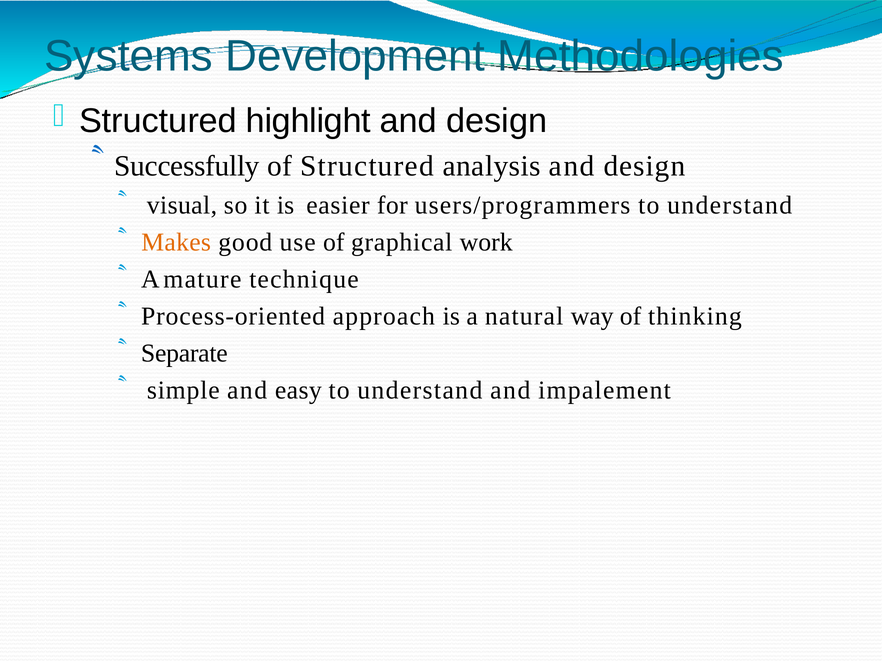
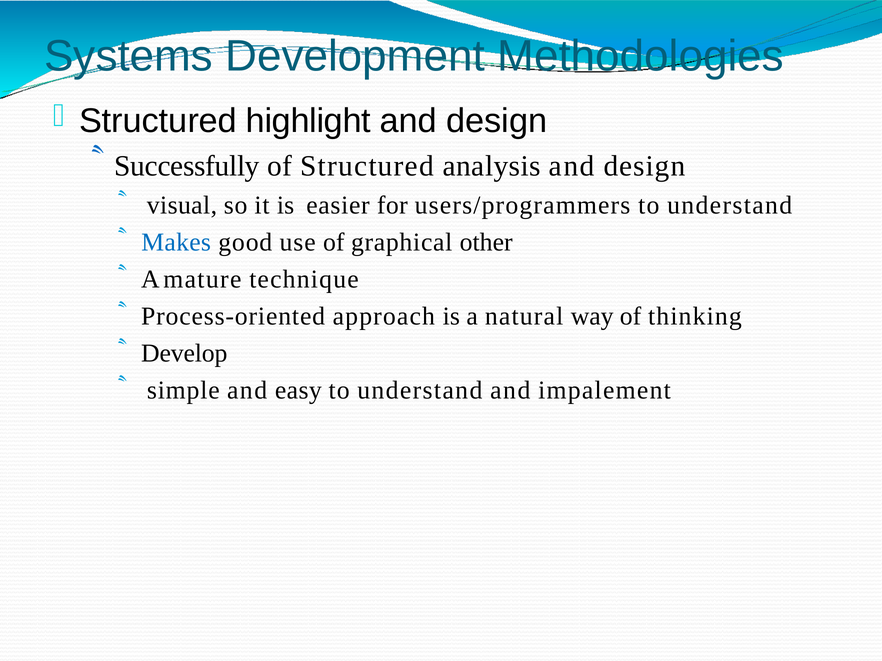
Makes colour: orange -> blue (176, 242)
work: work -> other (486, 242)
Separate: Separate -> Develop (184, 353)
